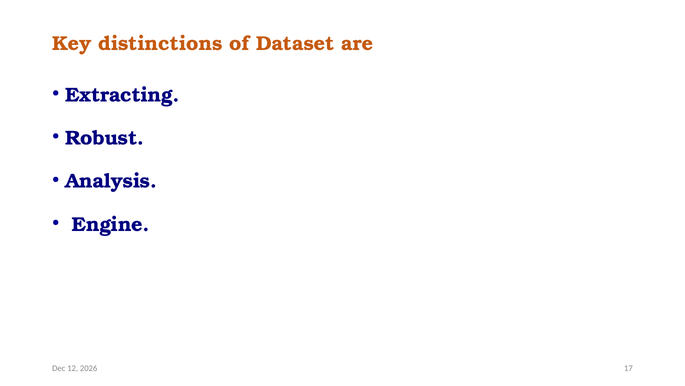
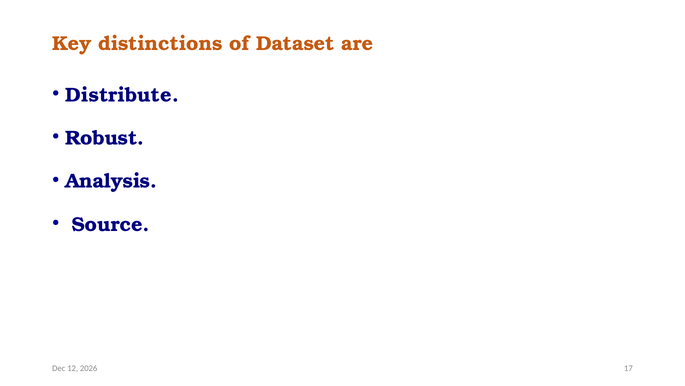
Extracting: Extracting -> Distribute (122, 95)
Engine: Engine -> Source (111, 224)
